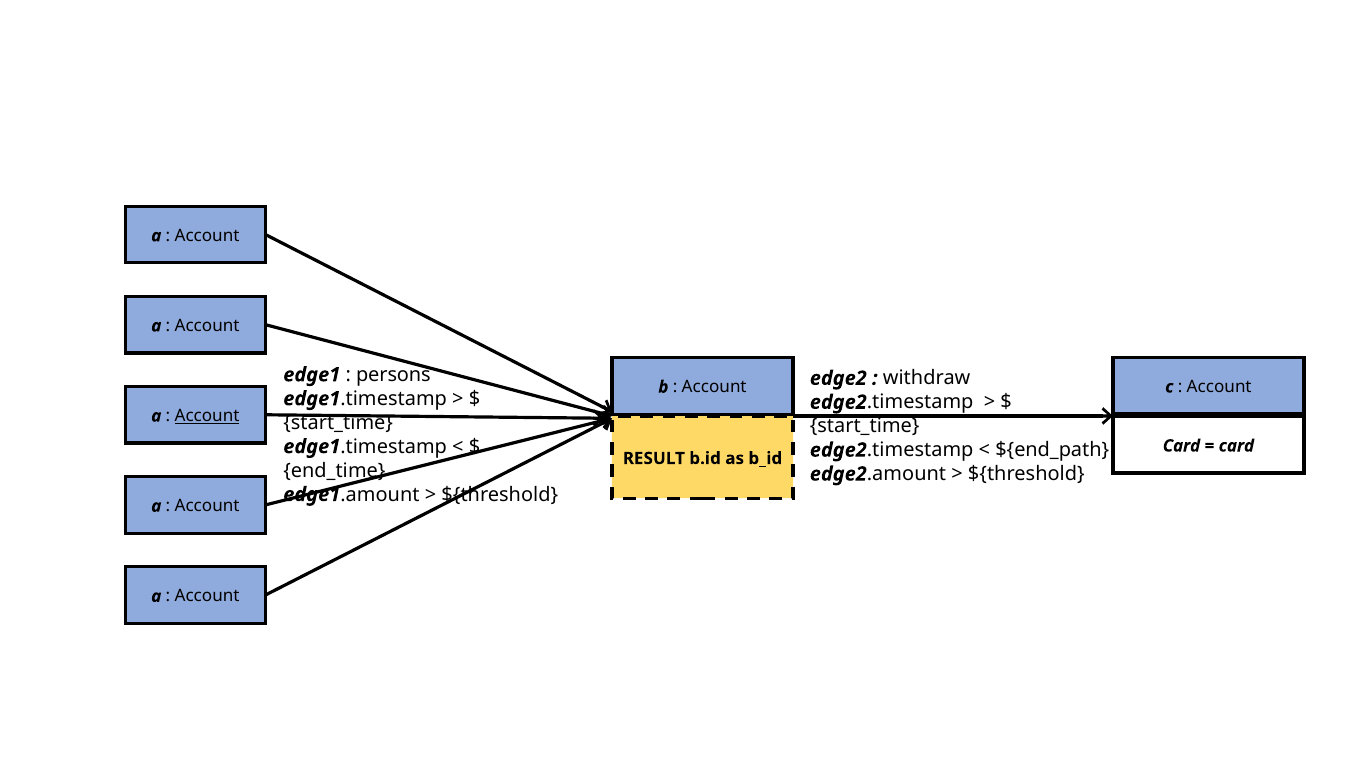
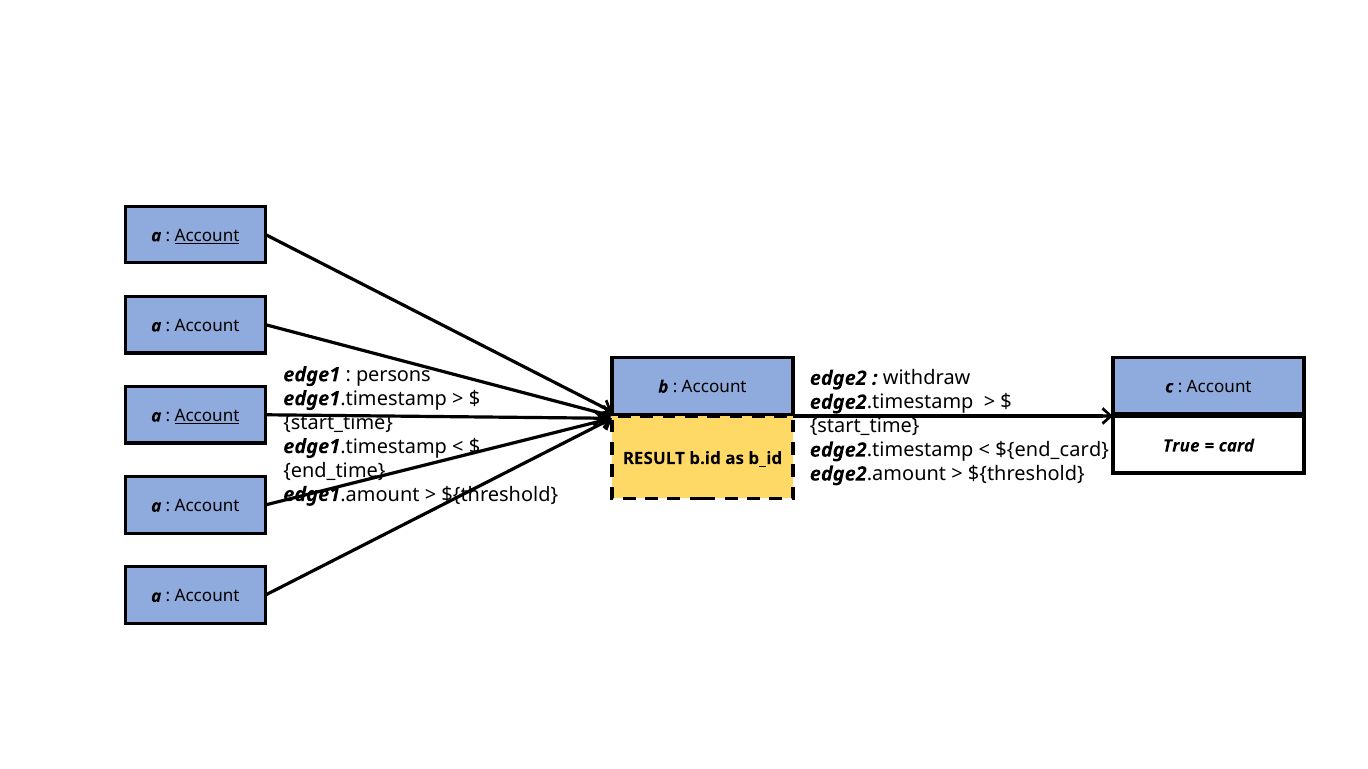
Account underline: none -> present (207, 236)
Card: Card -> True (1181, 446)
${end_path: ${end_path -> ${end_card (1052, 450)
